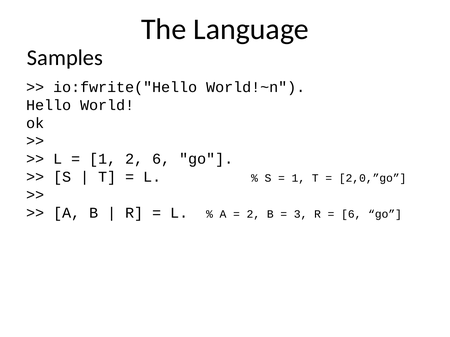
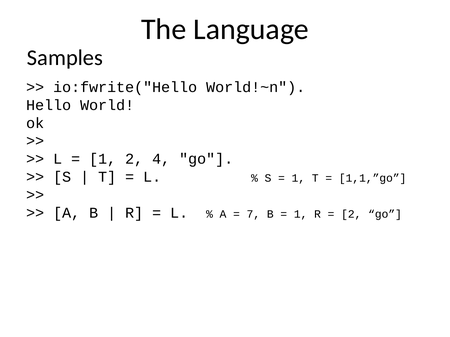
2 6: 6 -> 4 (161, 159)
2,0,”go: 2,0,”go -> 1,1,”go (373, 178)
2: 2 -> 7 (253, 214)
3: 3 -> 1 (301, 214)
6: 6 -> 2 (351, 214)
